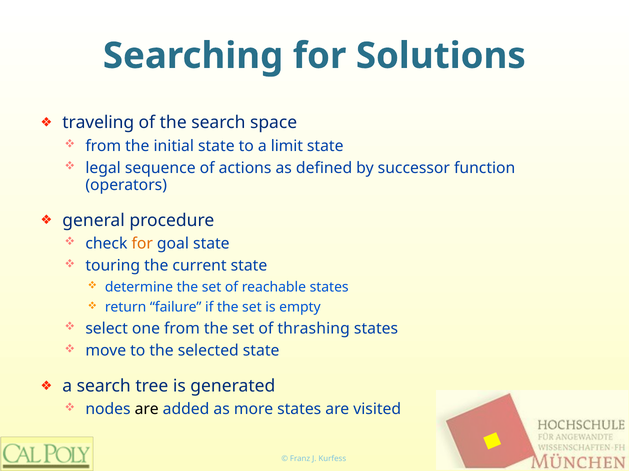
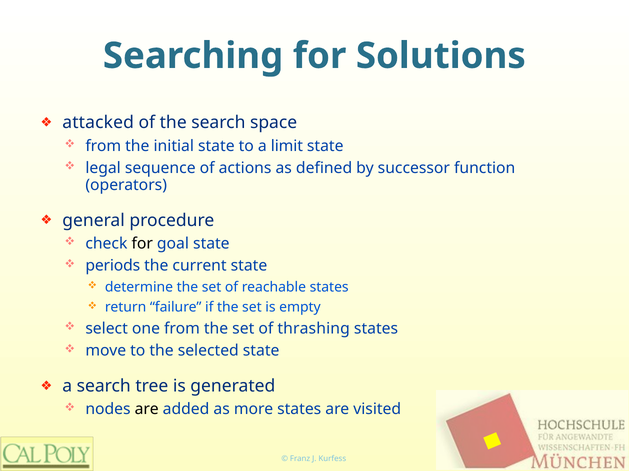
traveling: traveling -> attacked (98, 123)
for colour: orange -> black (142, 244)
touring: touring -> periods (113, 266)
